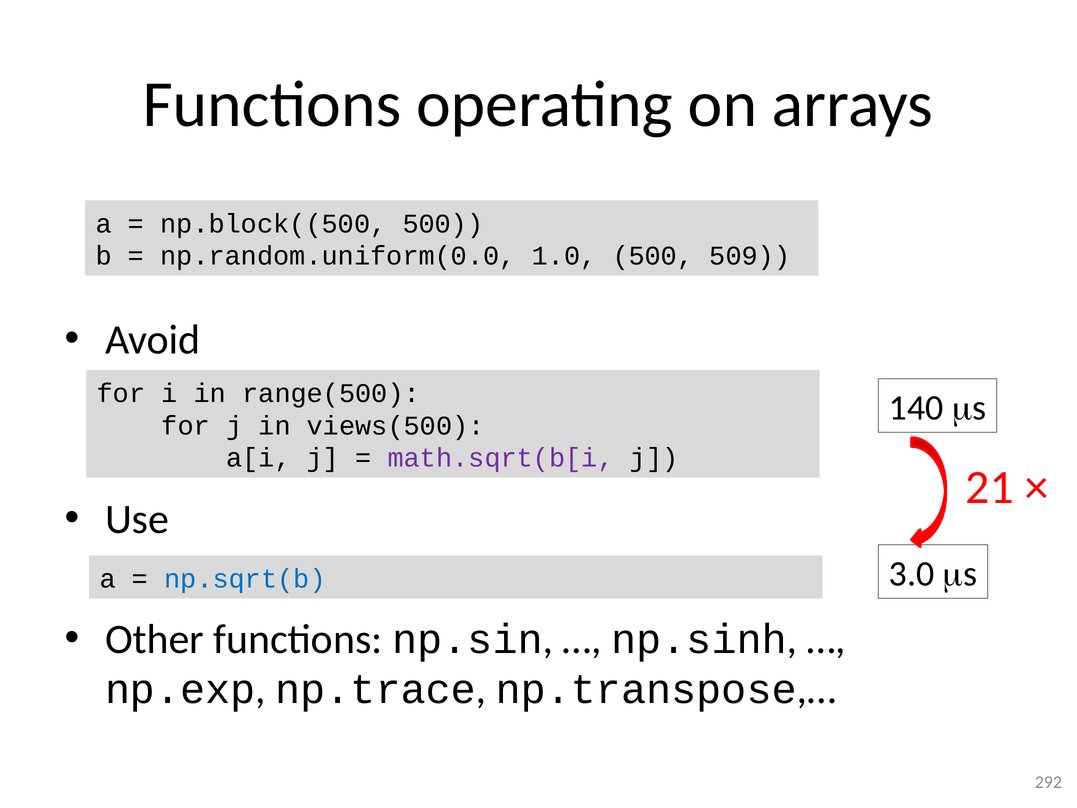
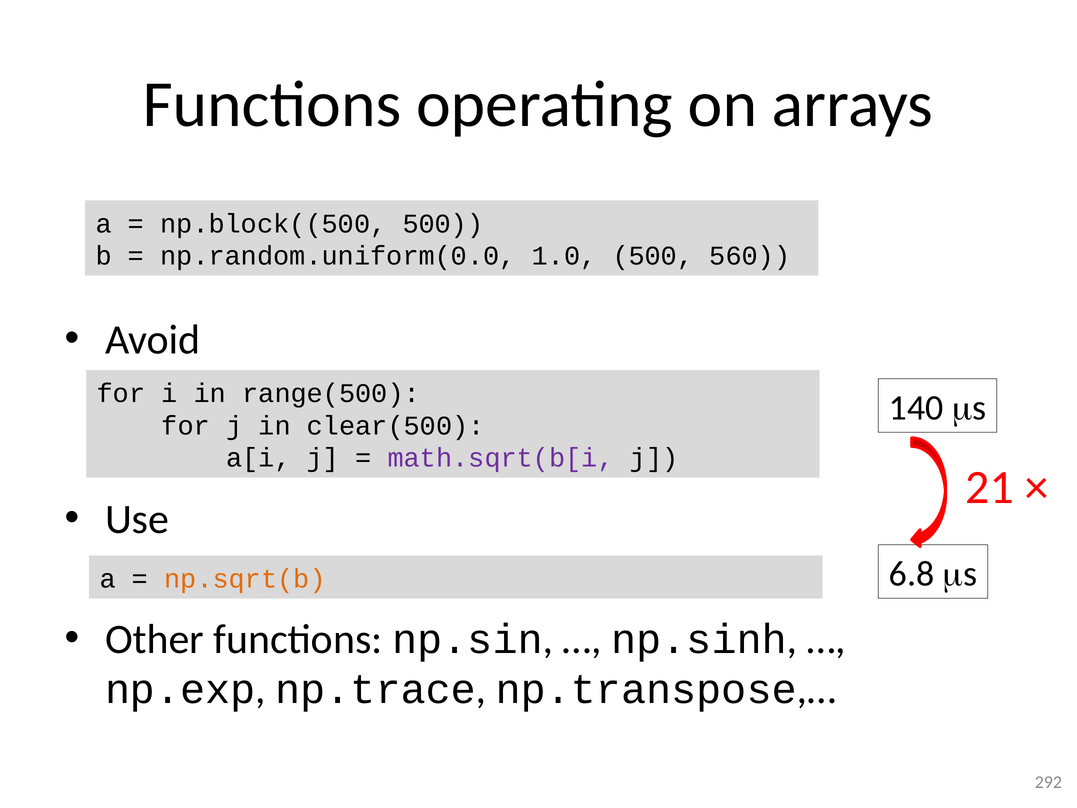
509: 509 -> 560 (750, 256)
views(500: views(500 -> clear(500 (396, 426)
3.0: 3.0 -> 6.8 (912, 574)
np.sqrt(b colour: blue -> orange (245, 579)
